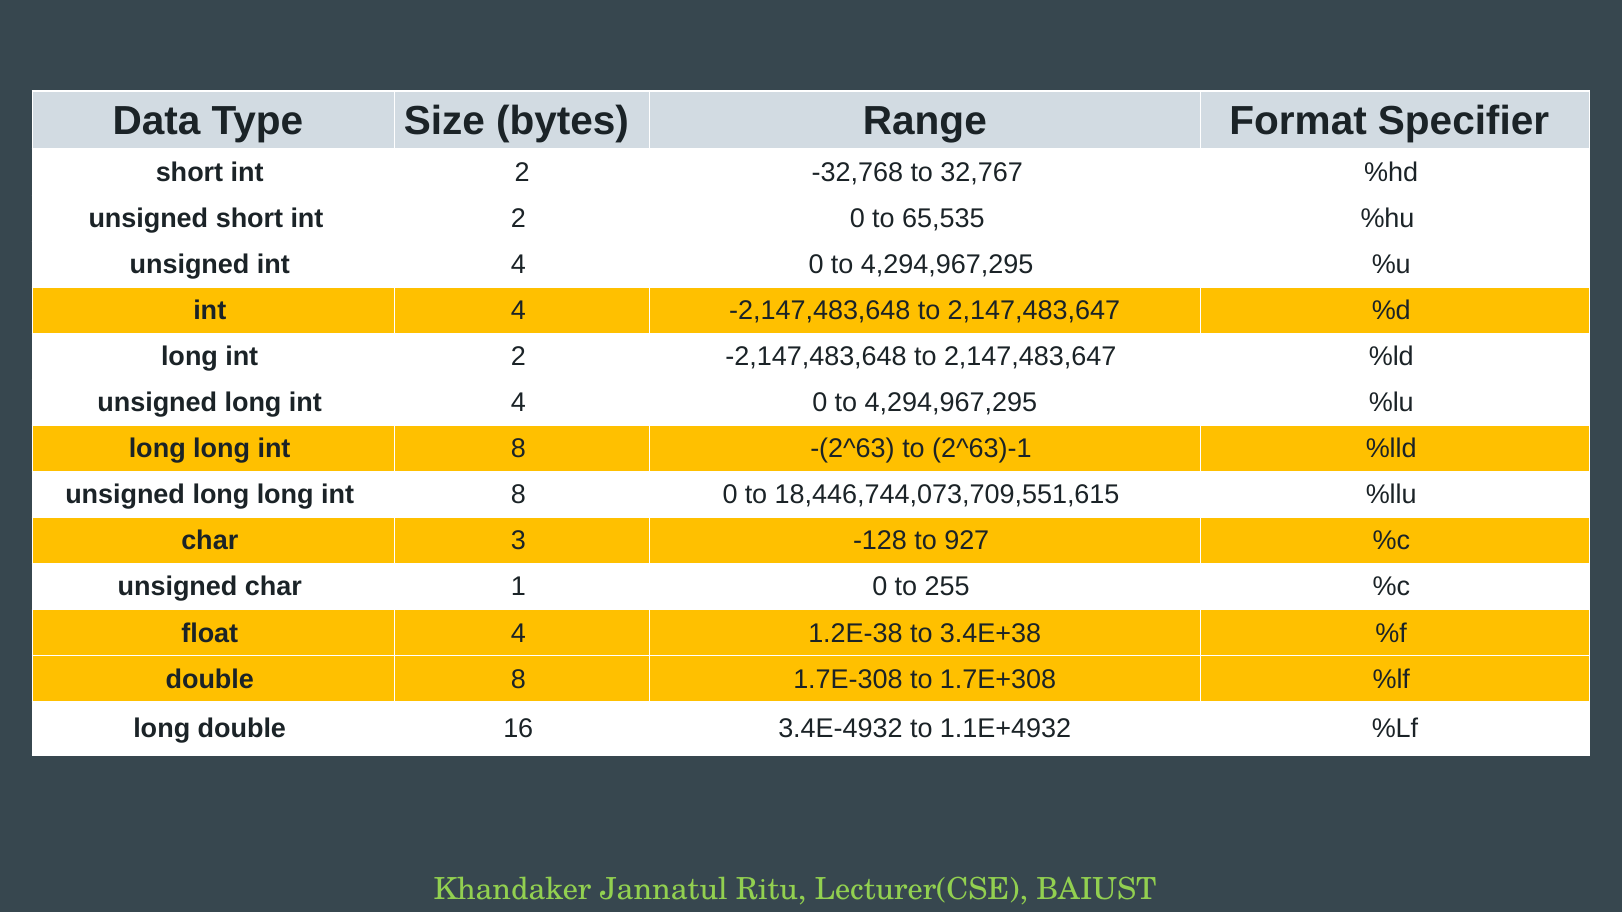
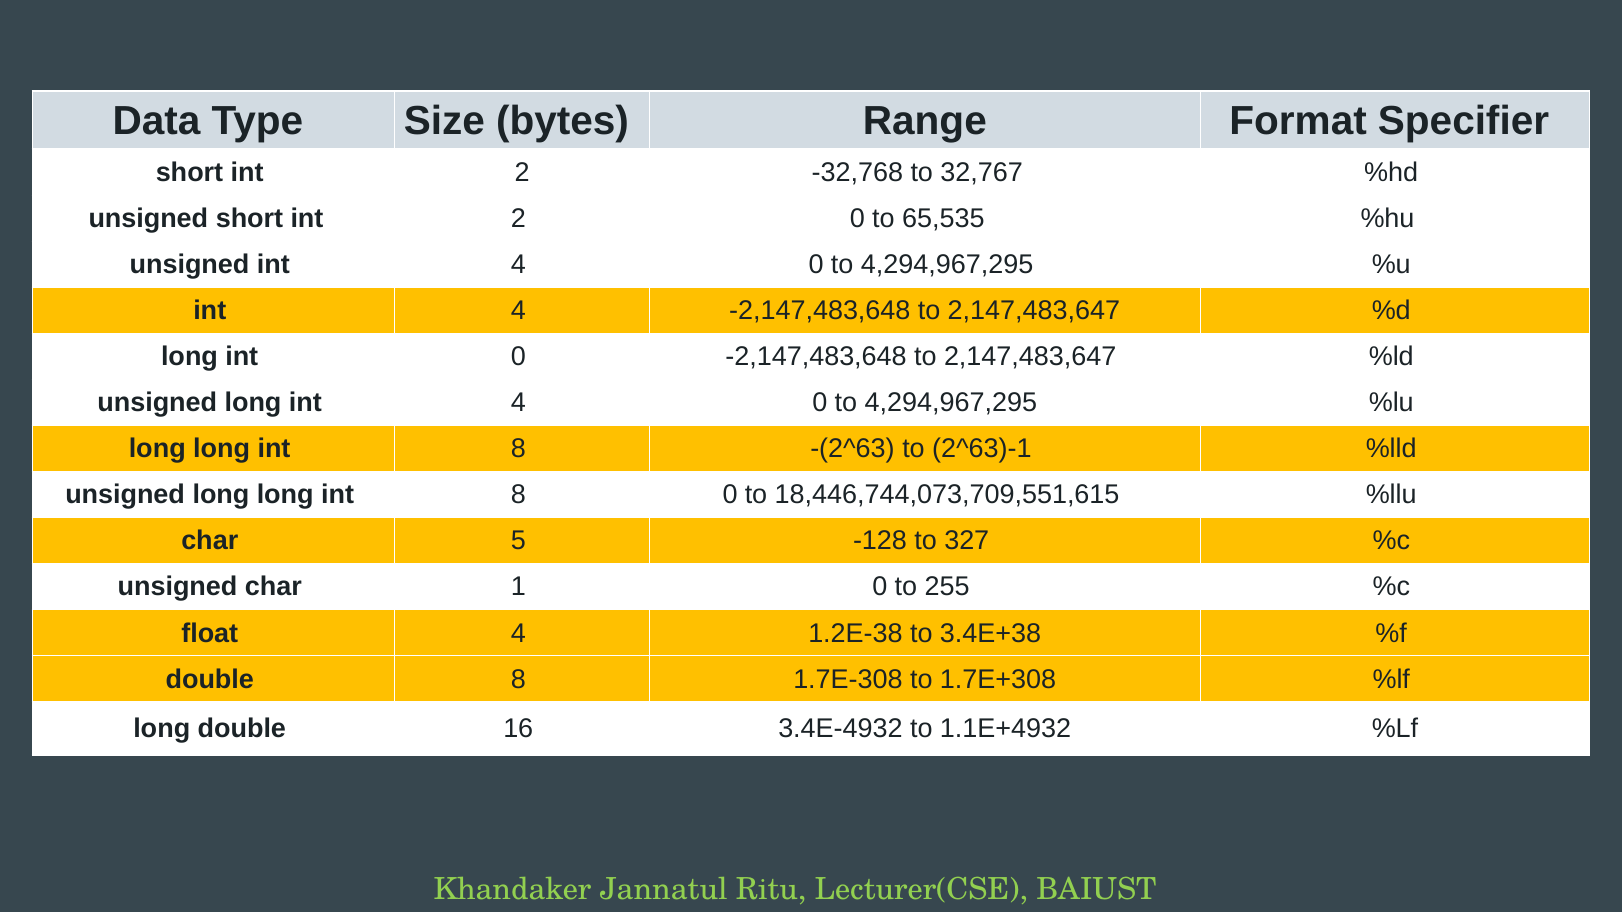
long int 2: 2 -> 0 (518, 357)
3: 3 -> 5 (518, 541)
927: 927 -> 327 (967, 541)
